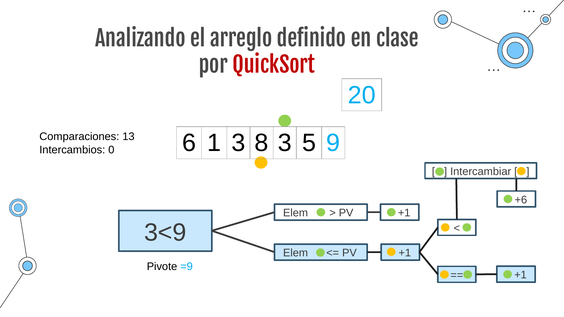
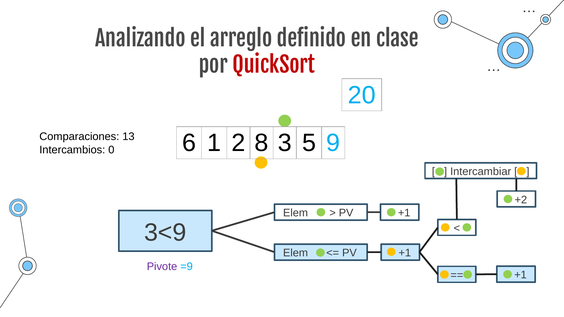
1 3: 3 -> 2 (238, 143)
+6: +6 -> +2 (521, 200)
Pivote colour: black -> purple (162, 267)
